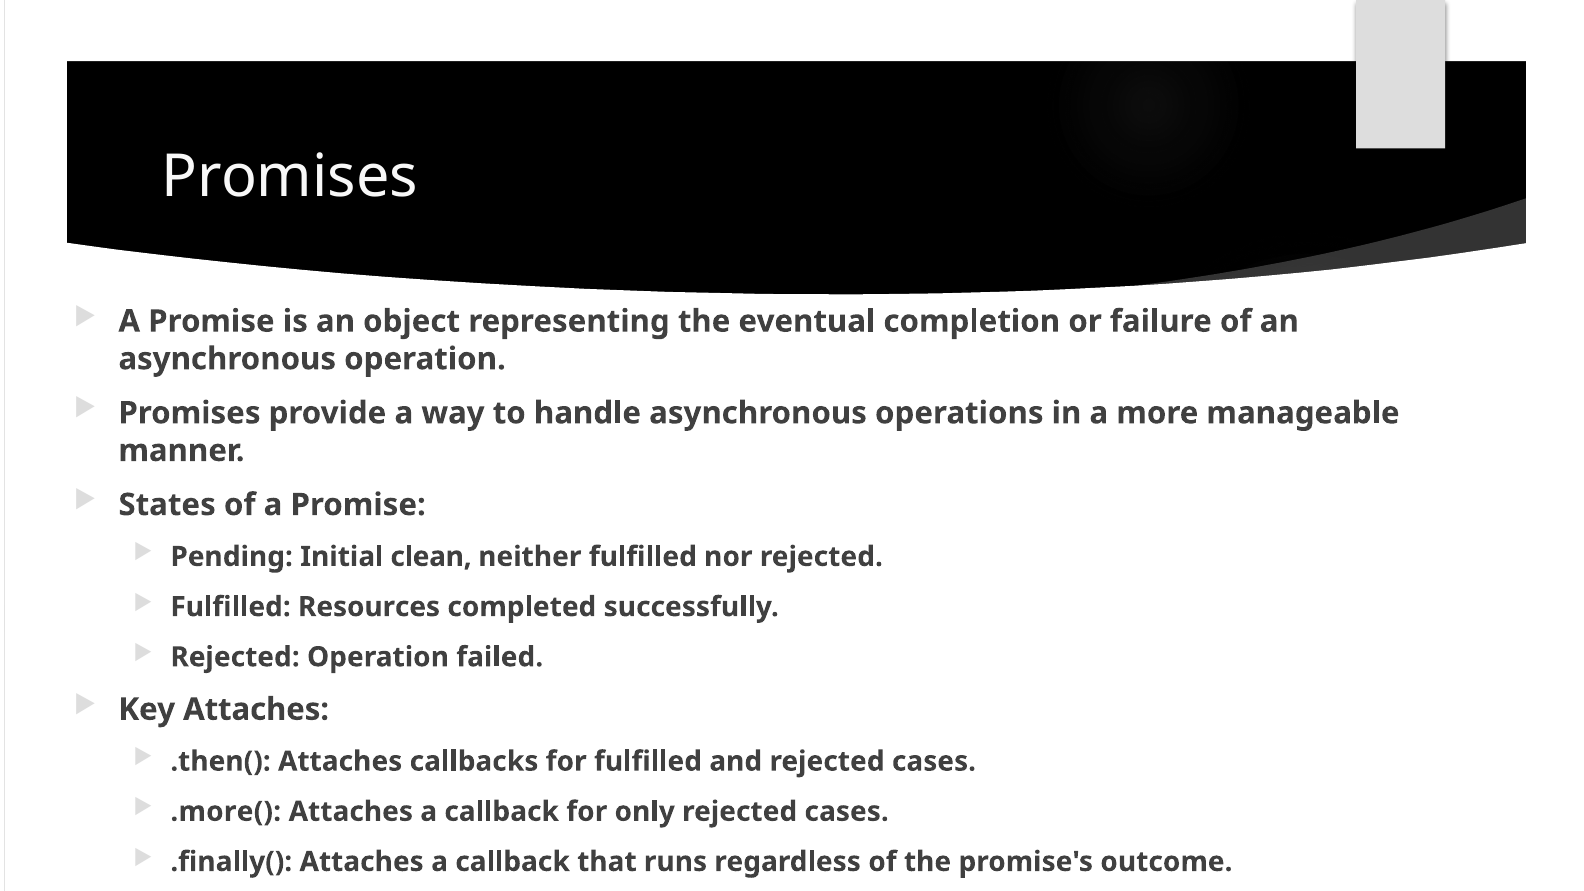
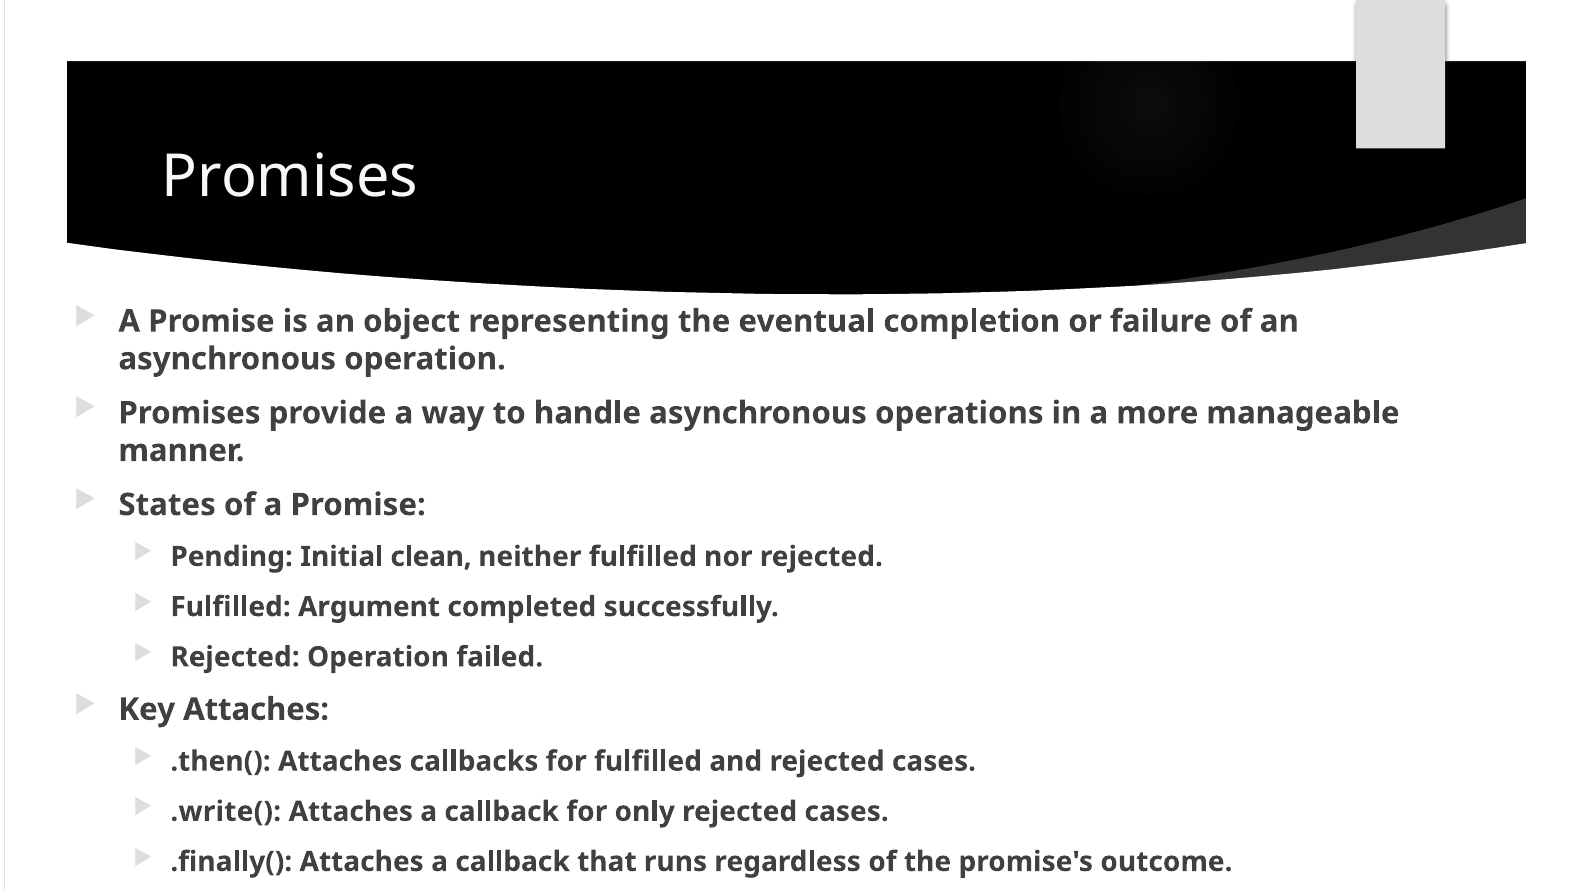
Resources: Resources -> Argument (369, 607)
.more(: .more( -> .write( (226, 812)
